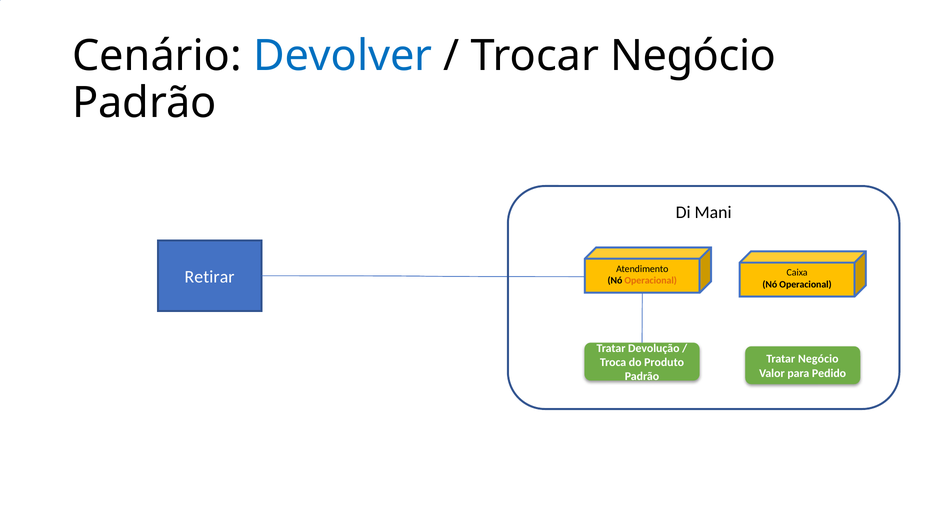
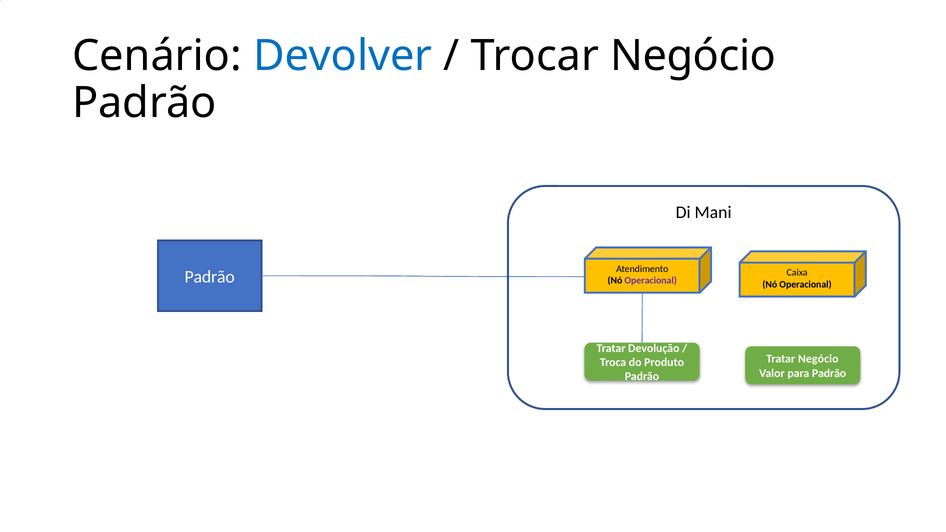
Retirar: Retirar -> Padrão (210, 277)
Operacional colour: orange -> purple (651, 281)
para Pedido: Pedido -> Padrão (829, 373)
